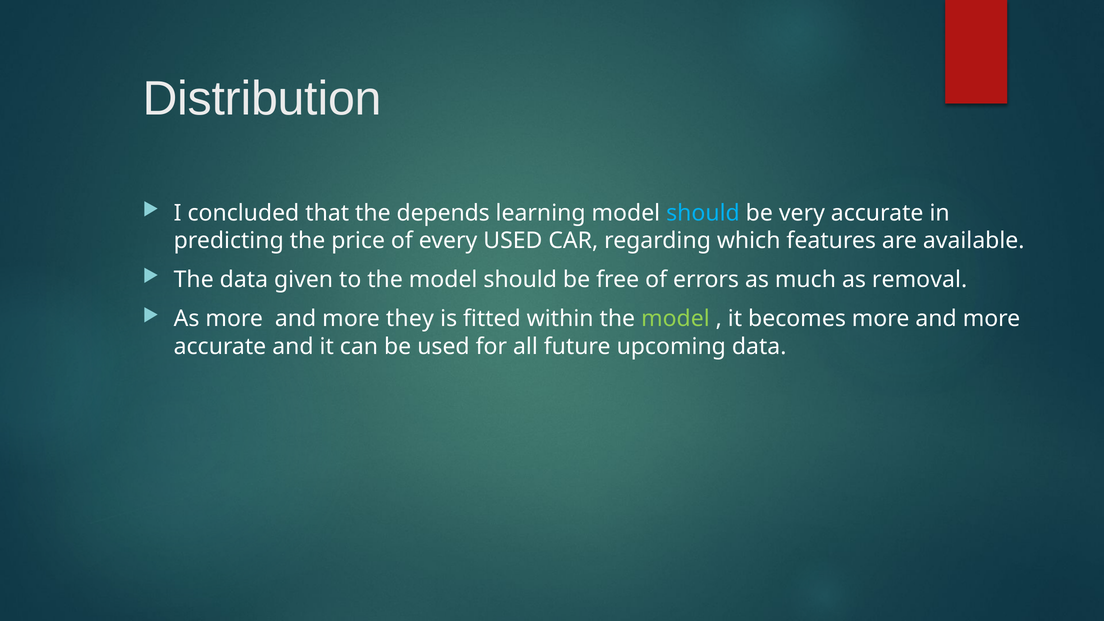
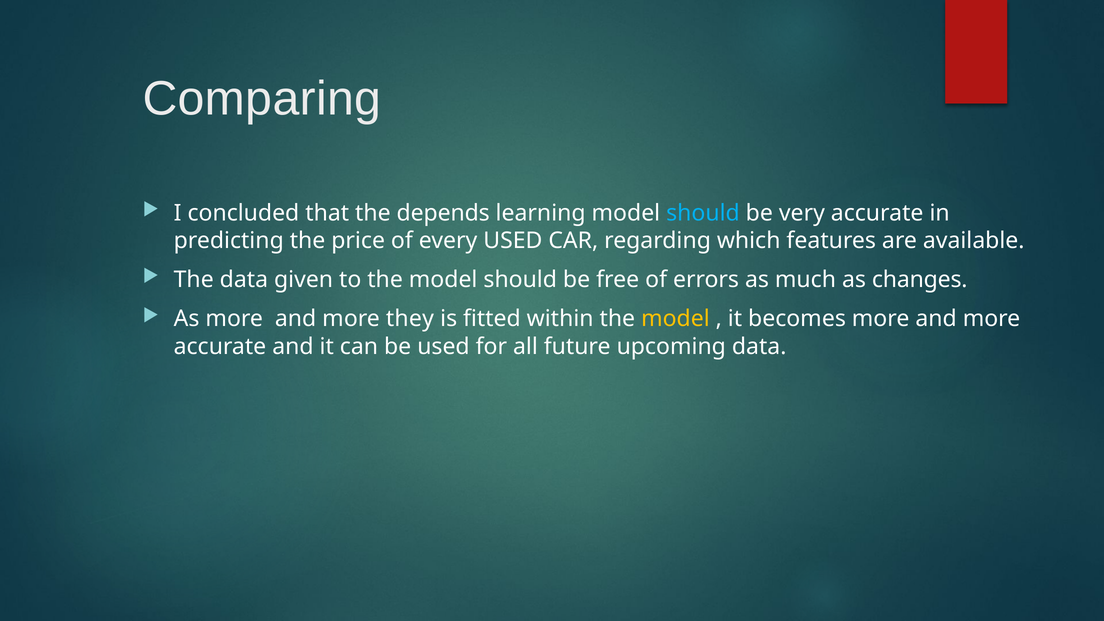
Distribution: Distribution -> Comparing (262, 99)
removal: removal -> changes (920, 280)
model colour: light green -> yellow (675, 319)
